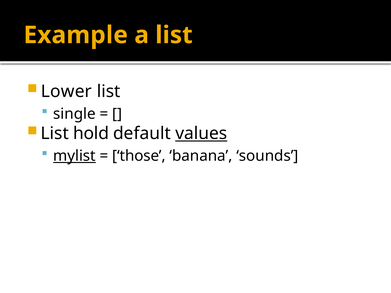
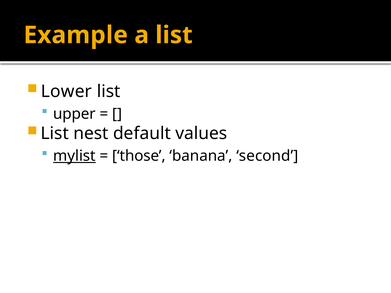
single: single -> upper (74, 114)
hold: hold -> nest (91, 134)
values underline: present -> none (201, 134)
sounds: sounds -> second (267, 156)
